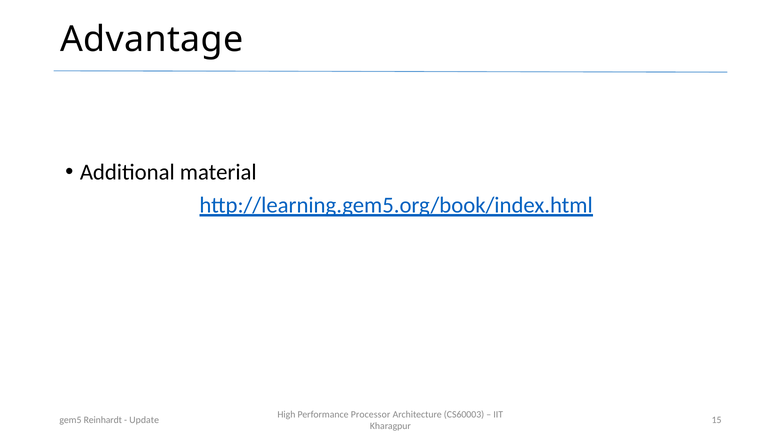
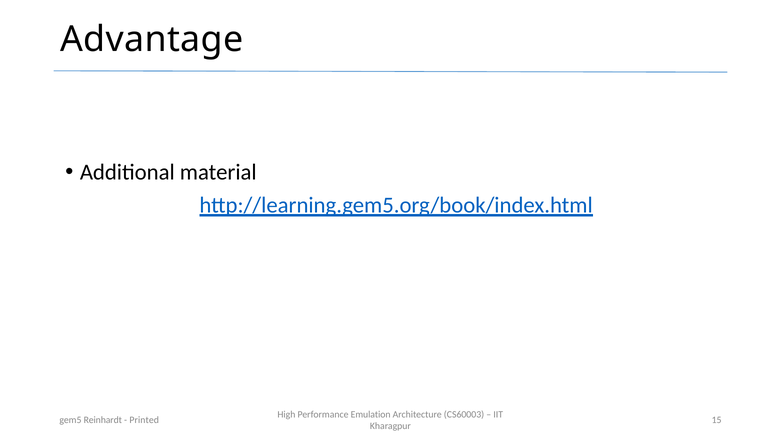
Processor: Processor -> Emulation (371, 414)
Update: Update -> Printed (144, 420)
